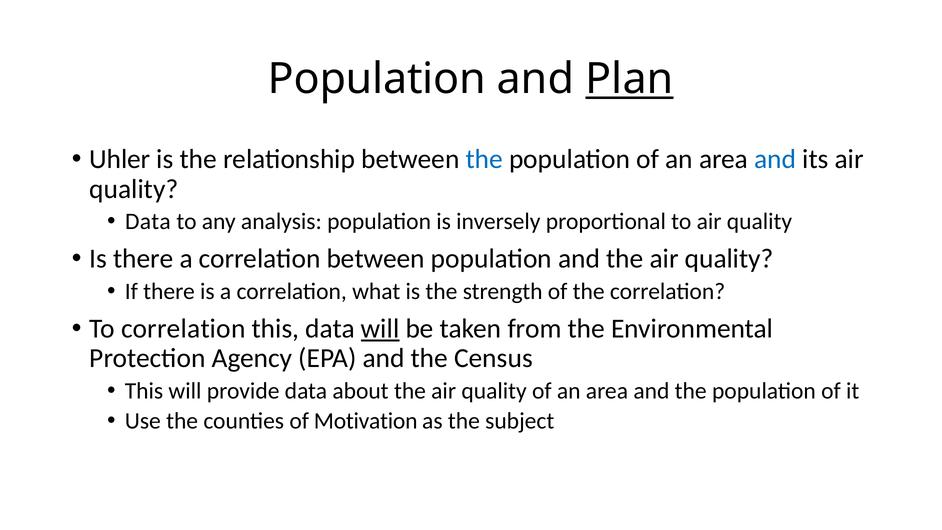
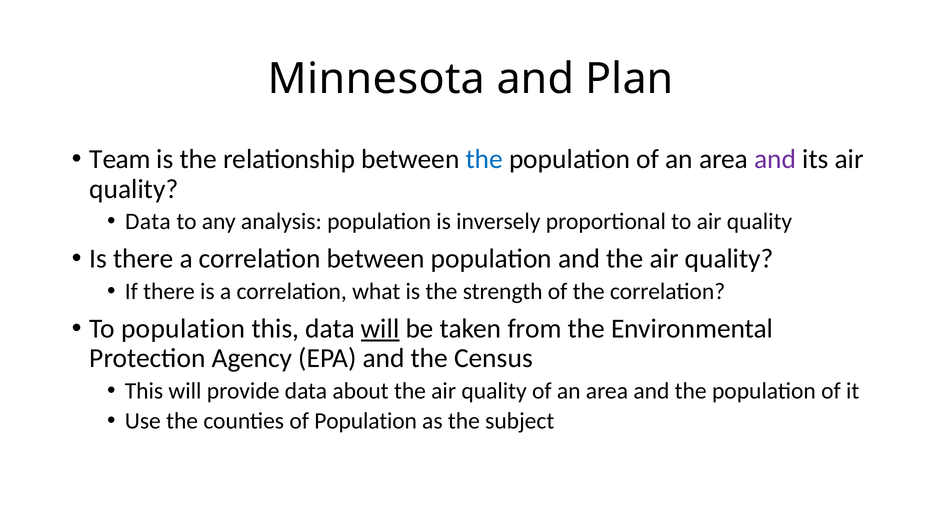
Population: Population -> Minnesota (377, 79)
Plan underline: present -> none (629, 79)
Uhler: Uhler -> Team (120, 159)
and colour: blue -> purple (775, 159)
To correlation: correlation -> population (183, 329)
of Motivation: Motivation -> Population (366, 421)
